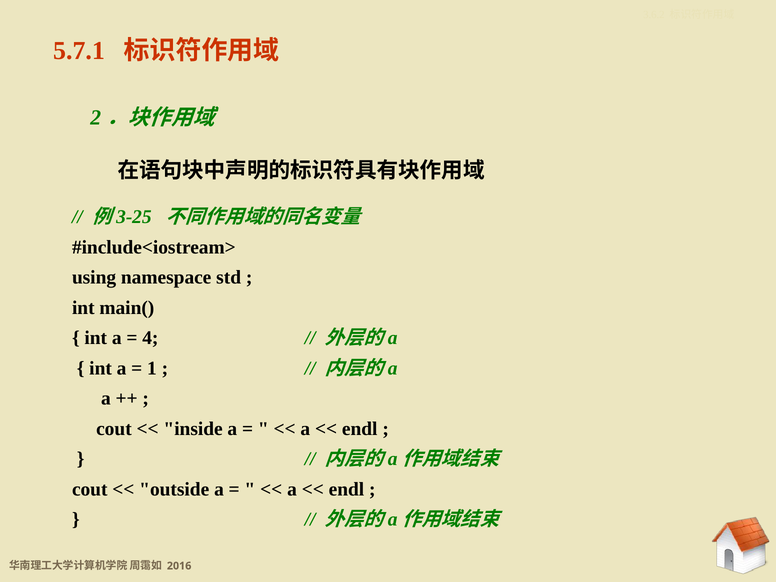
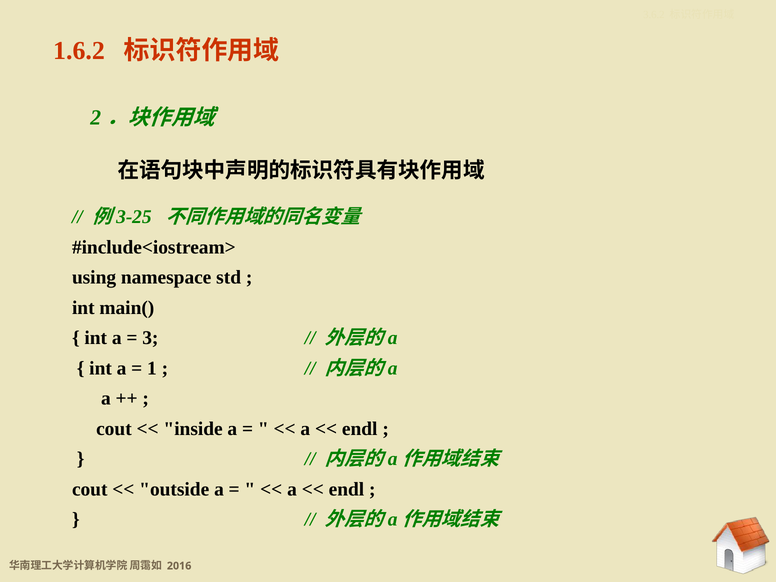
5.7.1: 5.7.1 -> 1.6.2 (79, 51)
4: 4 -> 3 (150, 338)
